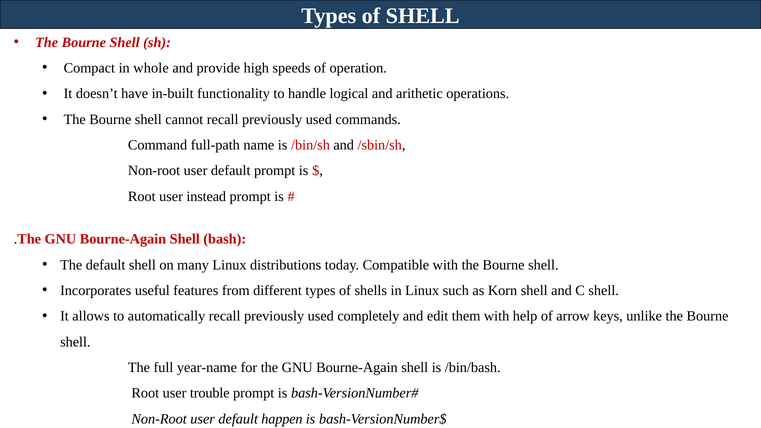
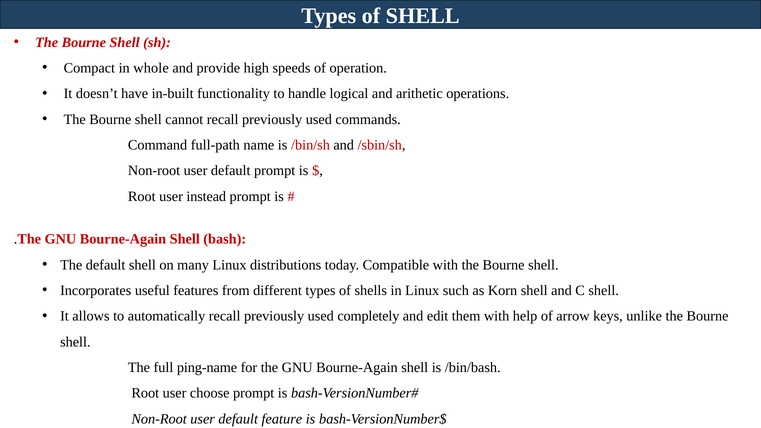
year-name: year-name -> ping-name (207, 368)
trouble: trouble -> choose (210, 393)
happen: happen -> feature (282, 419)
